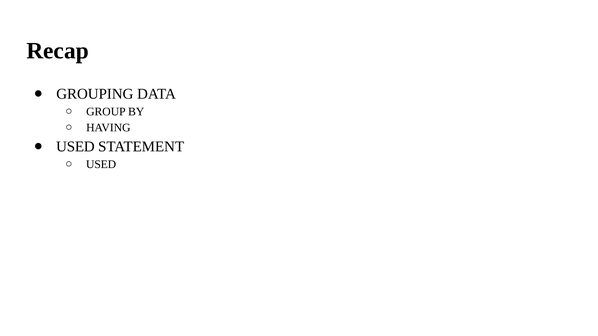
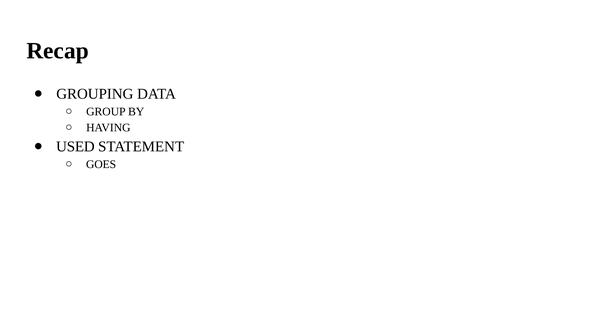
USED: USED -> GOES (101, 165)
